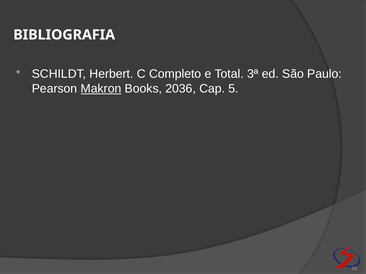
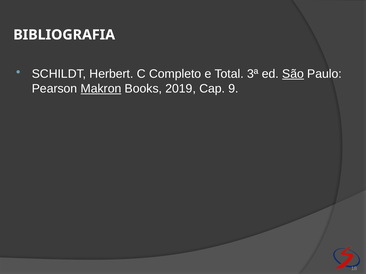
São underline: none -> present (293, 74)
2036: 2036 -> 2019 (181, 89)
5: 5 -> 9 (234, 89)
